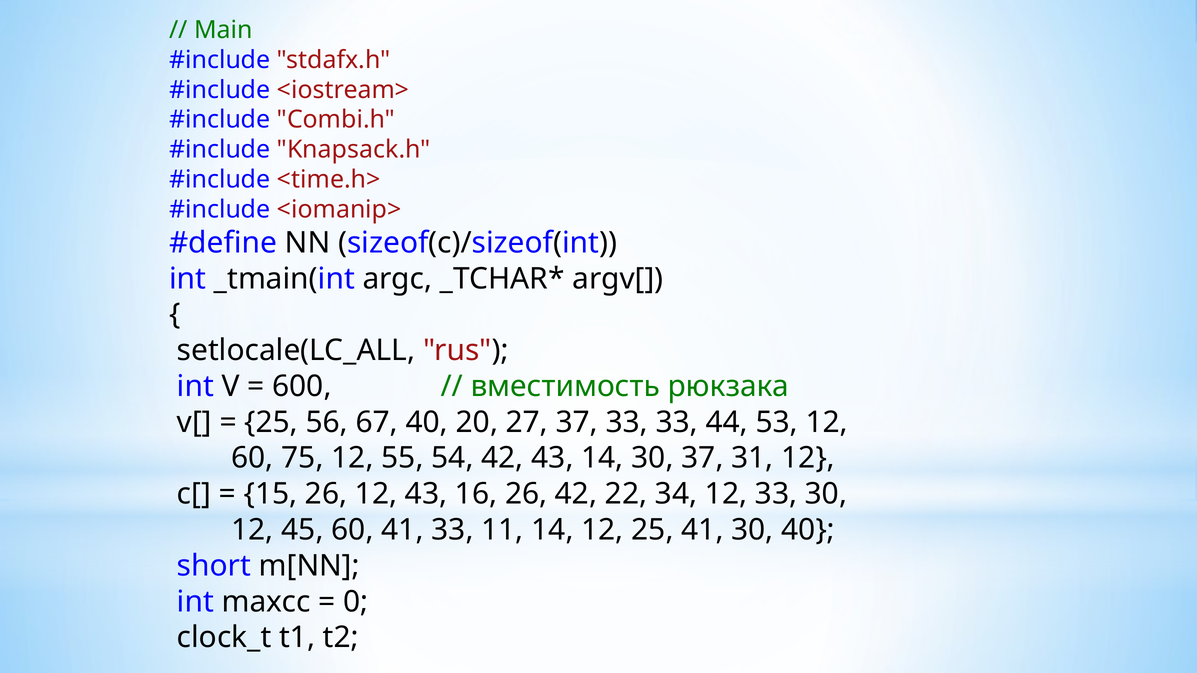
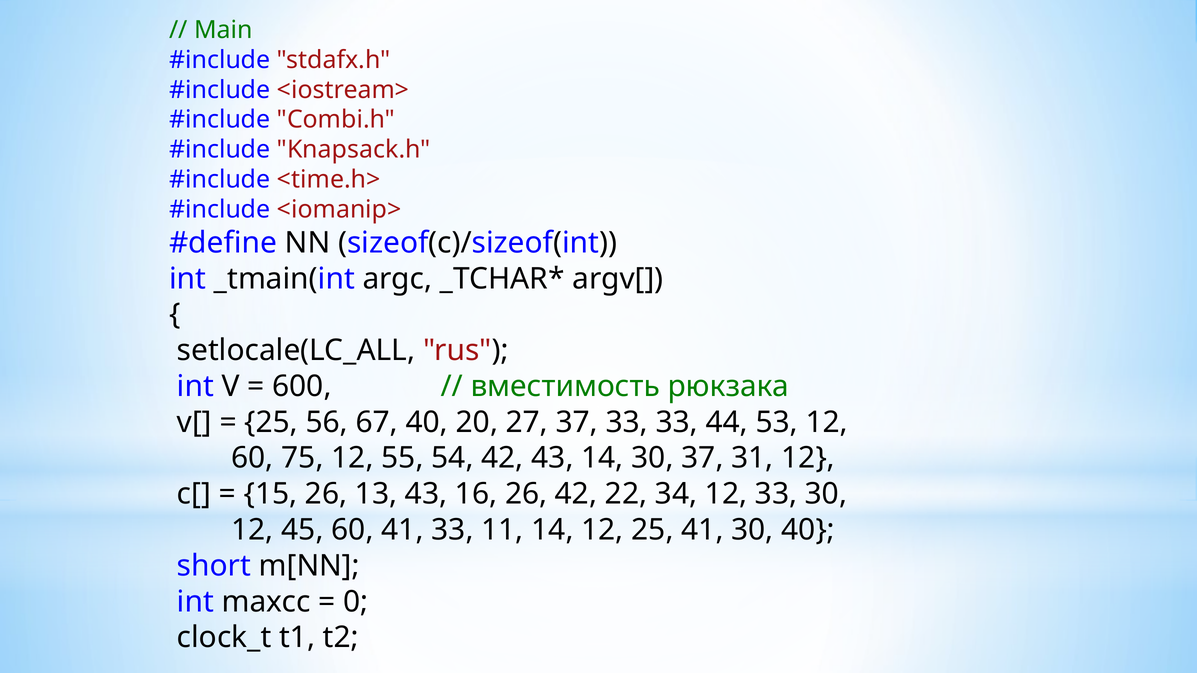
26 12: 12 -> 13 (376, 494)
